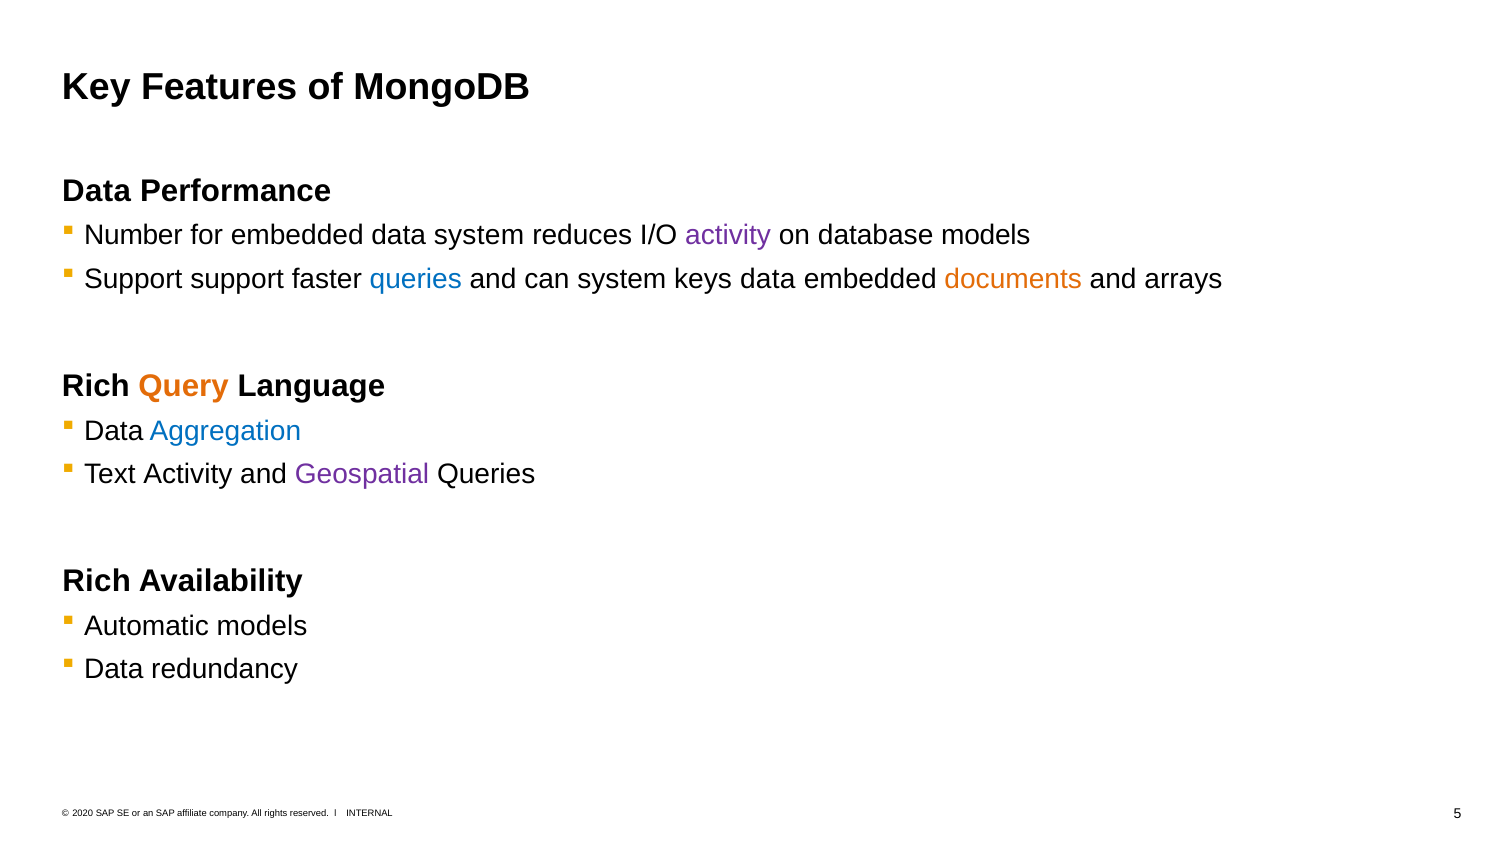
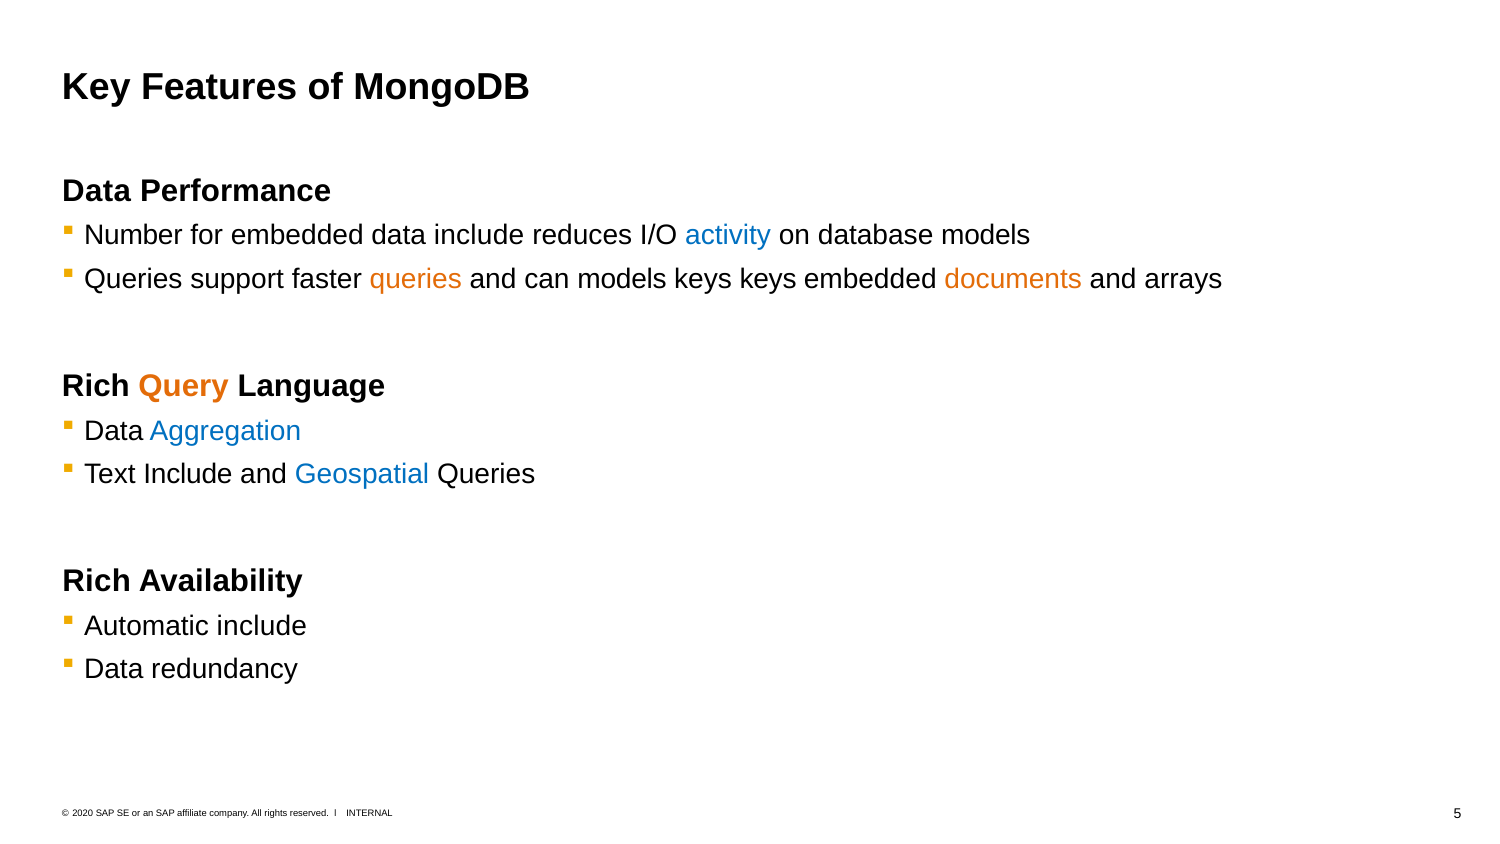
data system: system -> include (479, 235)
activity colour: purple -> blue (728, 235)
Support: Support -> Queries (133, 279)
queries colour: blue -> orange (416, 279)
can system: system -> models (622, 279)
keys data: data -> keys (768, 279)
Text Activity: Activity -> Include (188, 474)
Geospatial colour: purple -> blue (362, 474)
Automatic models: models -> include (262, 626)
